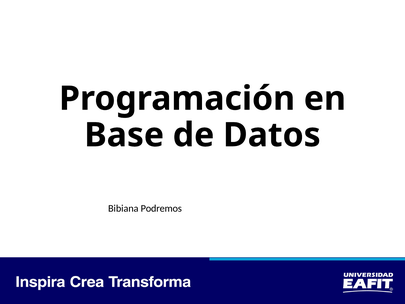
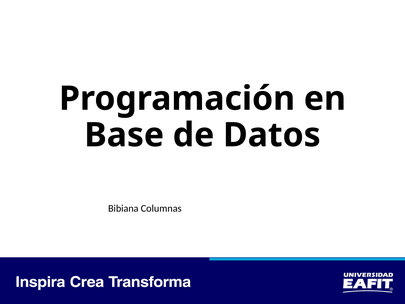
Podremos: Podremos -> Columnas (161, 208)
